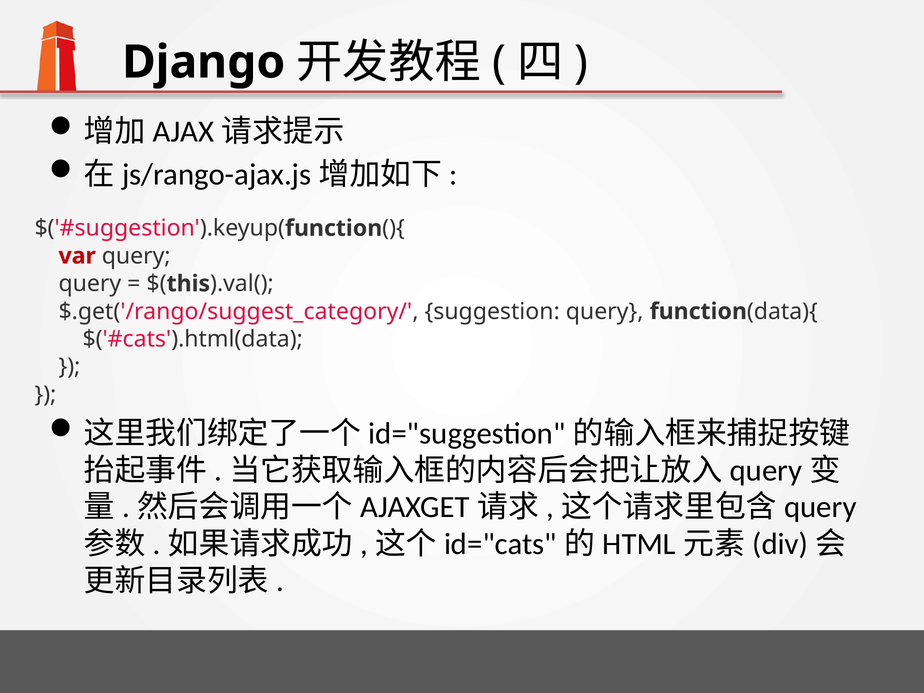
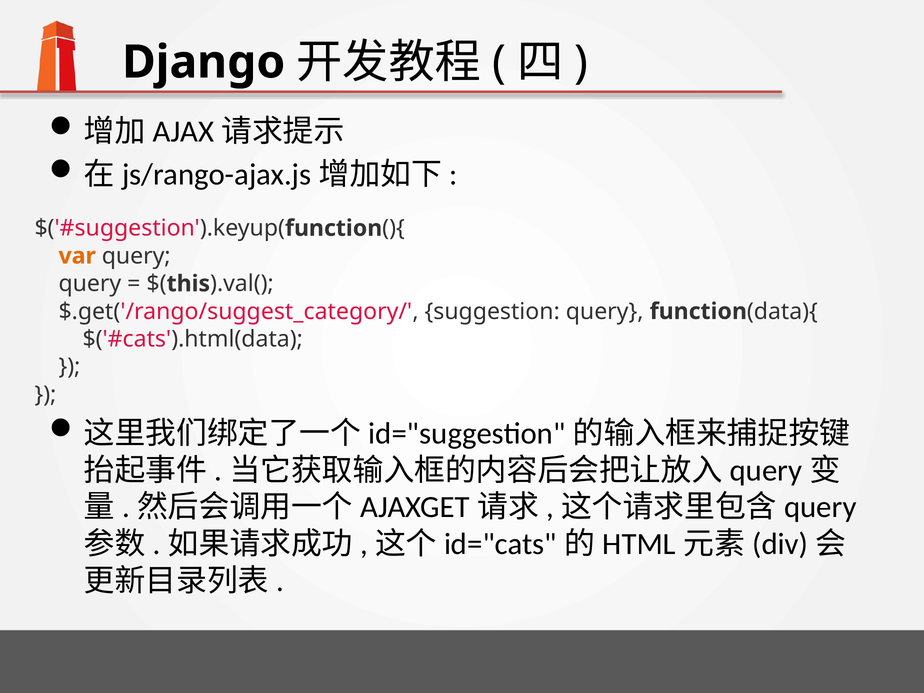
var colour: red -> orange (77, 256)
